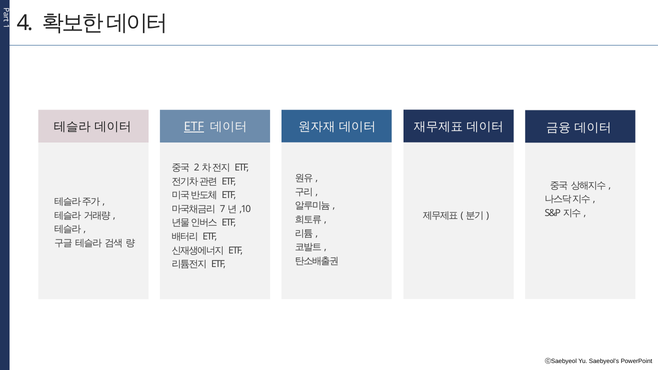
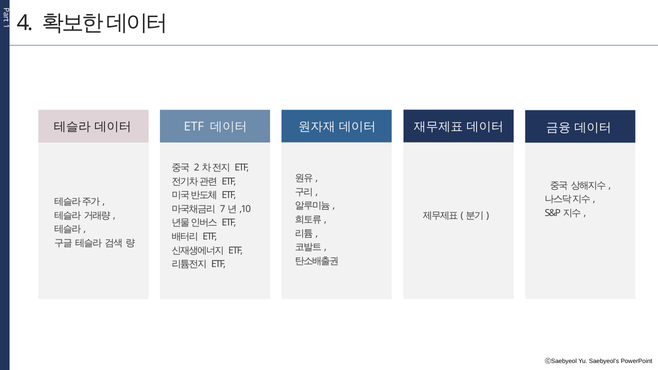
ETF underline: present -> none (194, 127)
